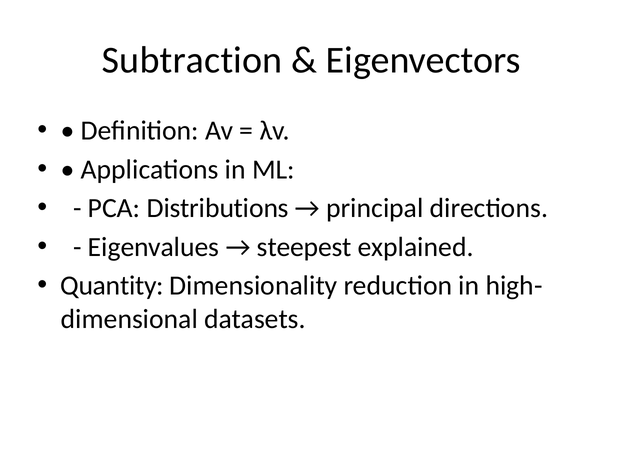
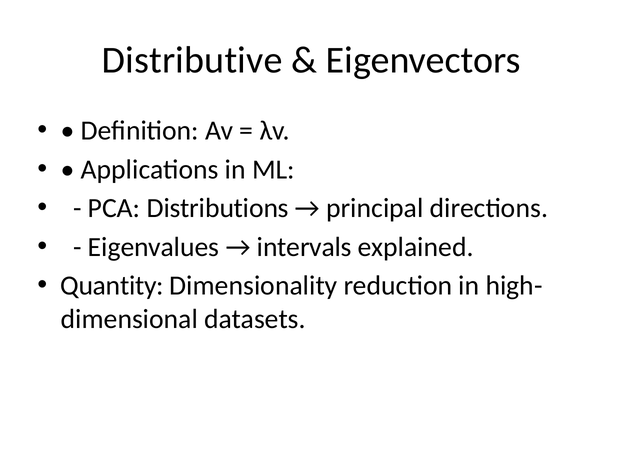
Subtraction: Subtraction -> Distributive (192, 60)
steepest: steepest -> intervals (304, 247)
